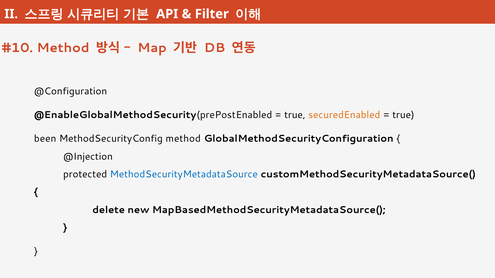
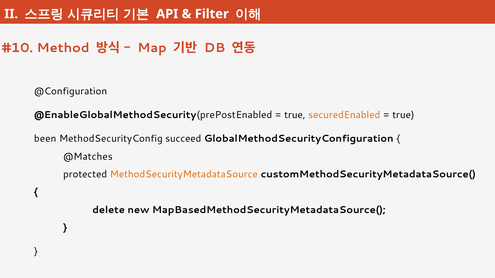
MethodSecurityConfig method: method -> succeed (183, 139)
@Injection: @Injection -> @Matches (88, 157)
MethodSecurityMetadataSource colour: blue -> orange (184, 175)
